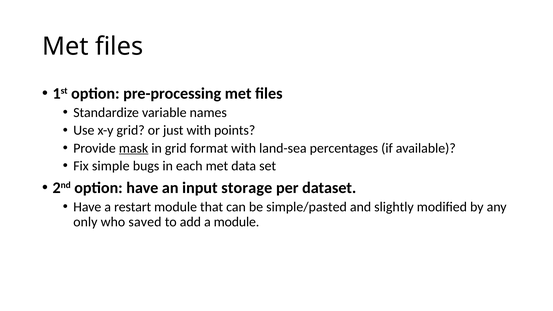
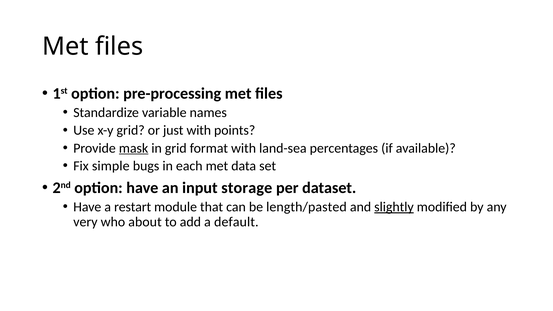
simple/pasted: simple/pasted -> length/pasted (306, 207)
slightly underline: none -> present (394, 207)
only: only -> very (85, 222)
saved: saved -> about (145, 222)
a module: module -> default (236, 222)
